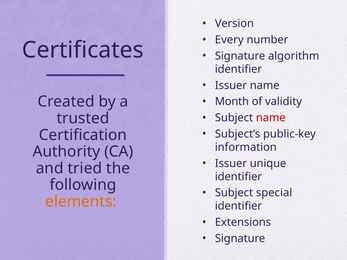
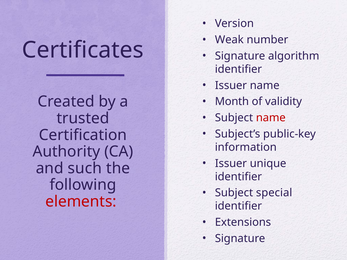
Every: Every -> Weak (229, 40)
tried: tried -> such (85, 168)
elements colour: orange -> red (81, 202)
